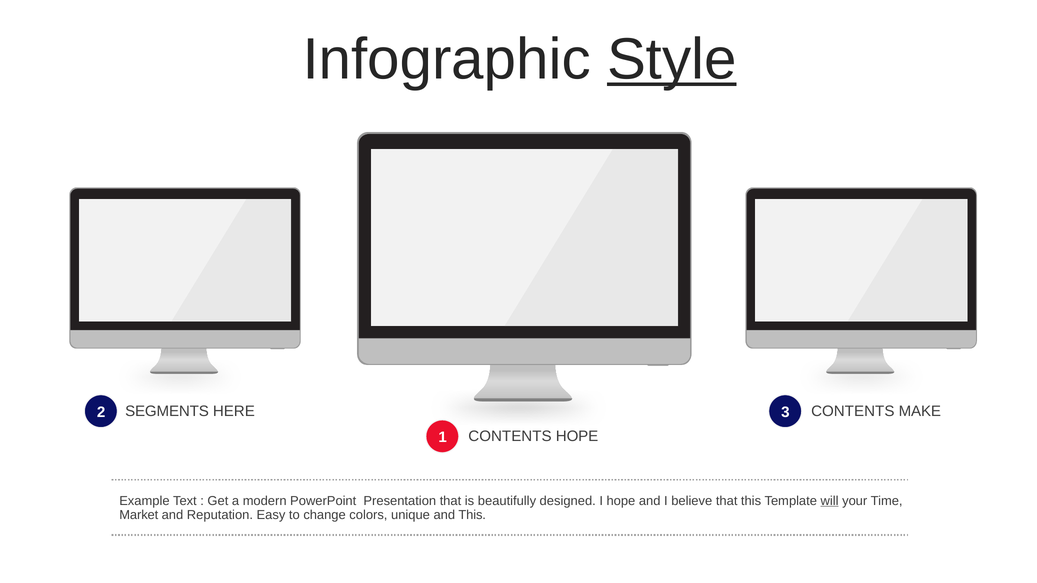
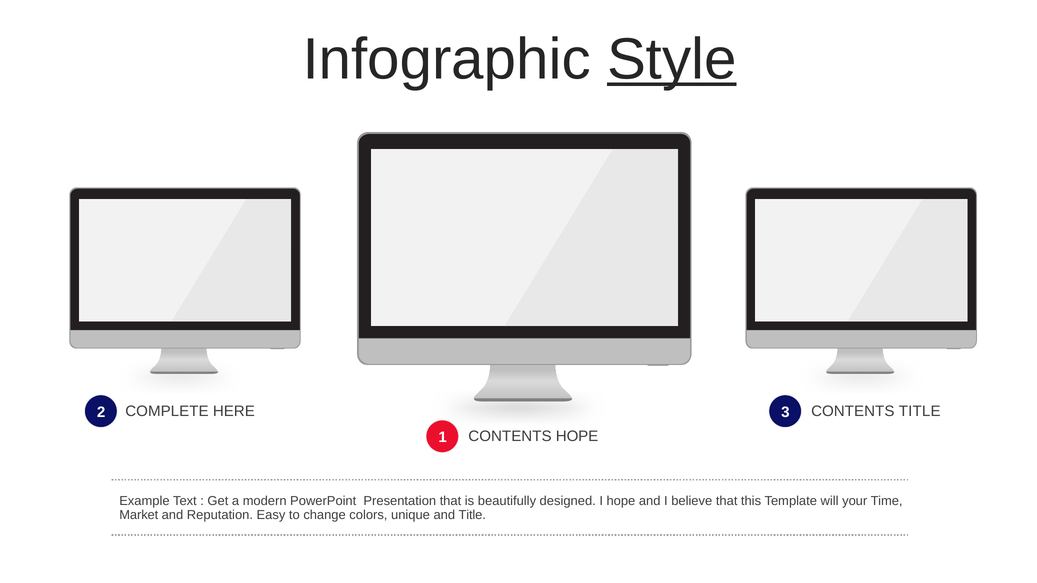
SEGMENTS: SEGMENTS -> COMPLETE (167, 411)
CONTENTS MAKE: MAKE -> TITLE (920, 411)
will underline: present -> none (830, 501)
and This: This -> Title (472, 515)
